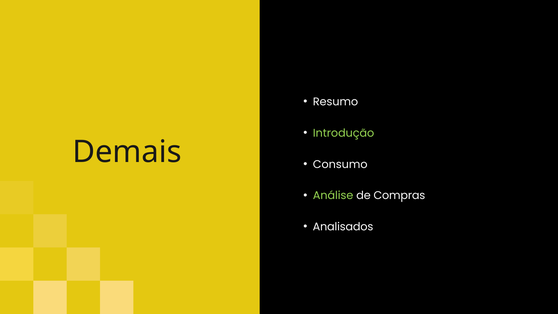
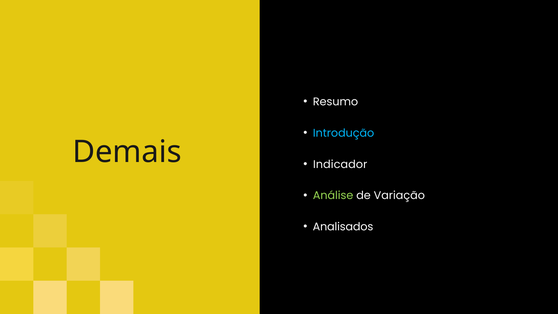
Introdução colour: light green -> light blue (344, 133)
Consumo: Consumo -> Indicador (340, 164)
Compras: Compras -> Variação (399, 196)
